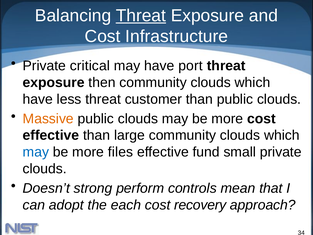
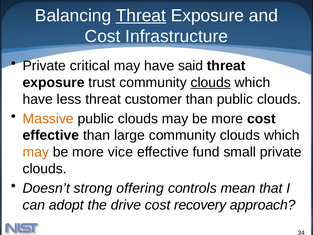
port: port -> said (191, 66)
then: then -> trust (102, 82)
clouds underline: none -> present (211, 82)
may colour: blue -> orange (36, 152)
files: files -> vice (120, 152)
perform: perform -> offering (140, 188)
each: each -> drive (126, 205)
